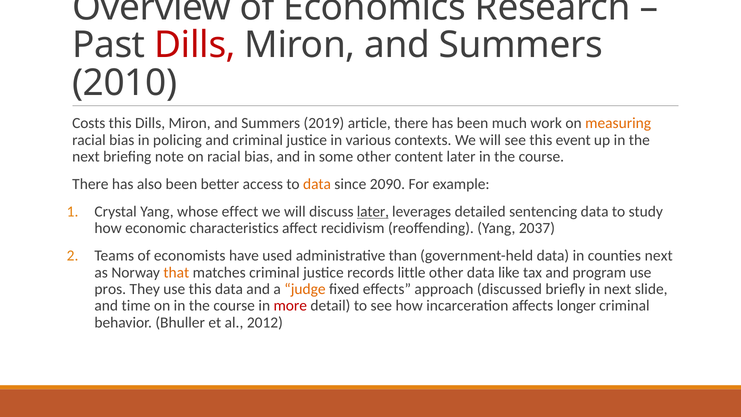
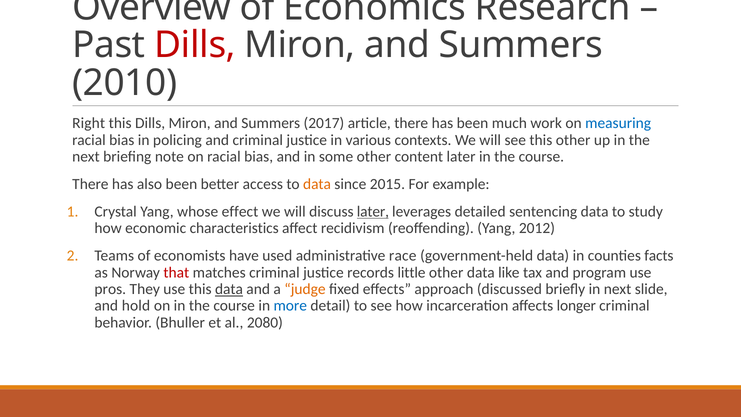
Costs: Costs -> Right (89, 123)
2019: 2019 -> 2017 (324, 123)
measuring colour: orange -> blue (618, 123)
this event: event -> other (573, 140)
2090: 2090 -> 2015 (387, 184)
2037: 2037 -> 2012 (537, 228)
than: than -> race (403, 256)
counties next: next -> facts (659, 256)
that colour: orange -> red (176, 272)
data underline: none -> present (229, 289)
time: time -> hold (136, 306)
more colour: red -> blue (290, 306)
2012: 2012 -> 2080 (265, 322)
